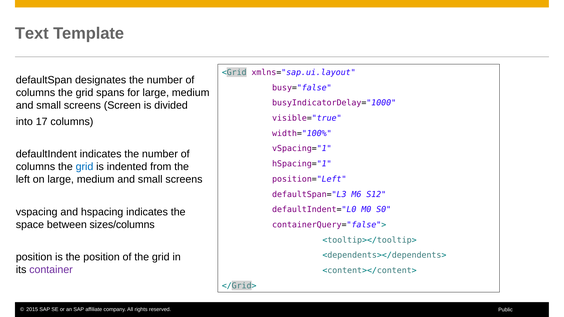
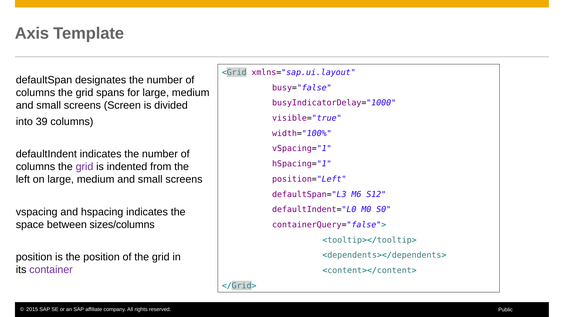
Text: Text -> Axis (32, 34)
17: 17 -> 39 (42, 122)
grid colour: blue -> purple (84, 167)
